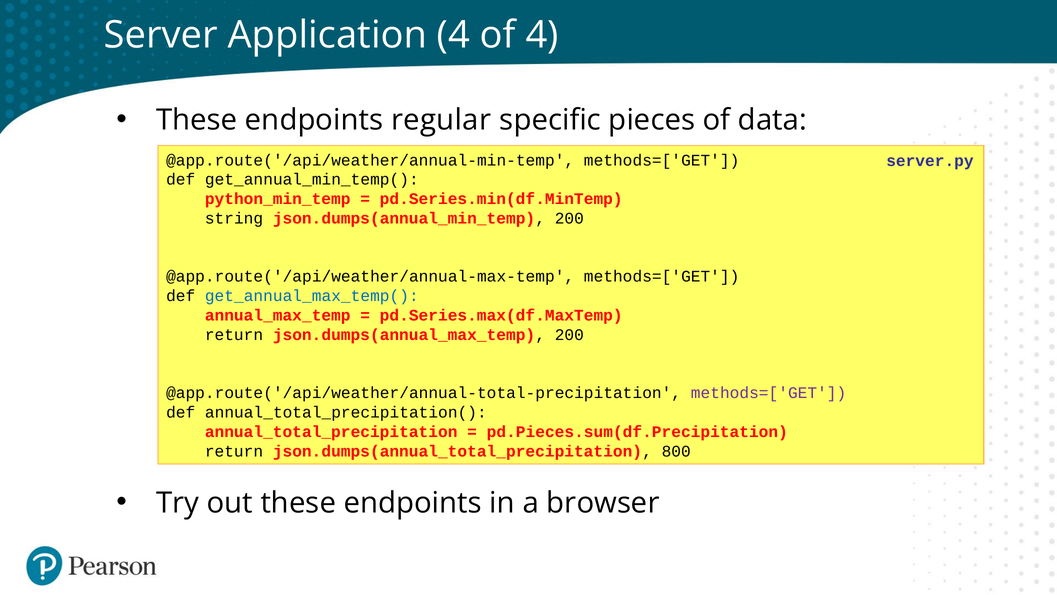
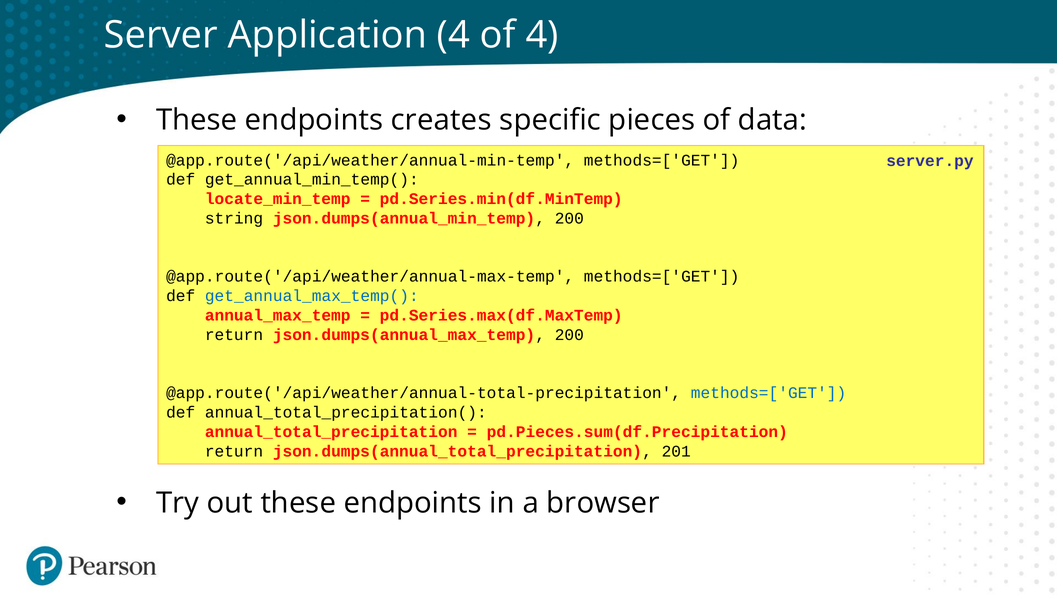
regular: regular -> creates (441, 120)
python_min_temp: python_min_temp -> locate_min_temp (278, 199)
methods=['GET colour: purple -> blue (769, 393)
800: 800 -> 201 (676, 451)
